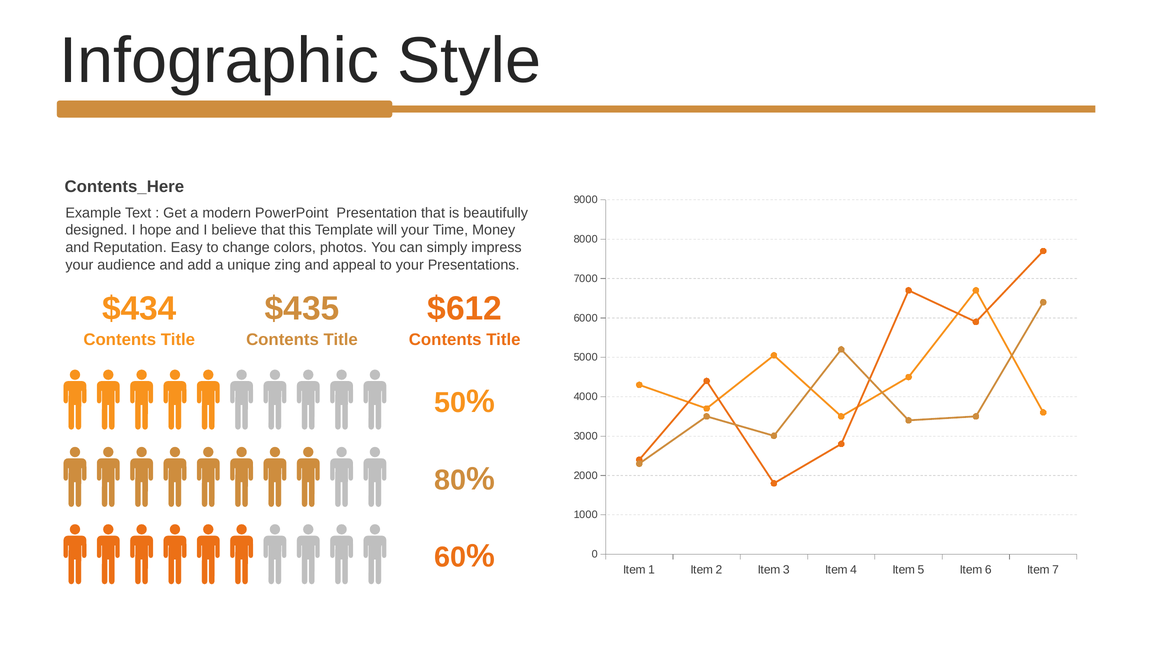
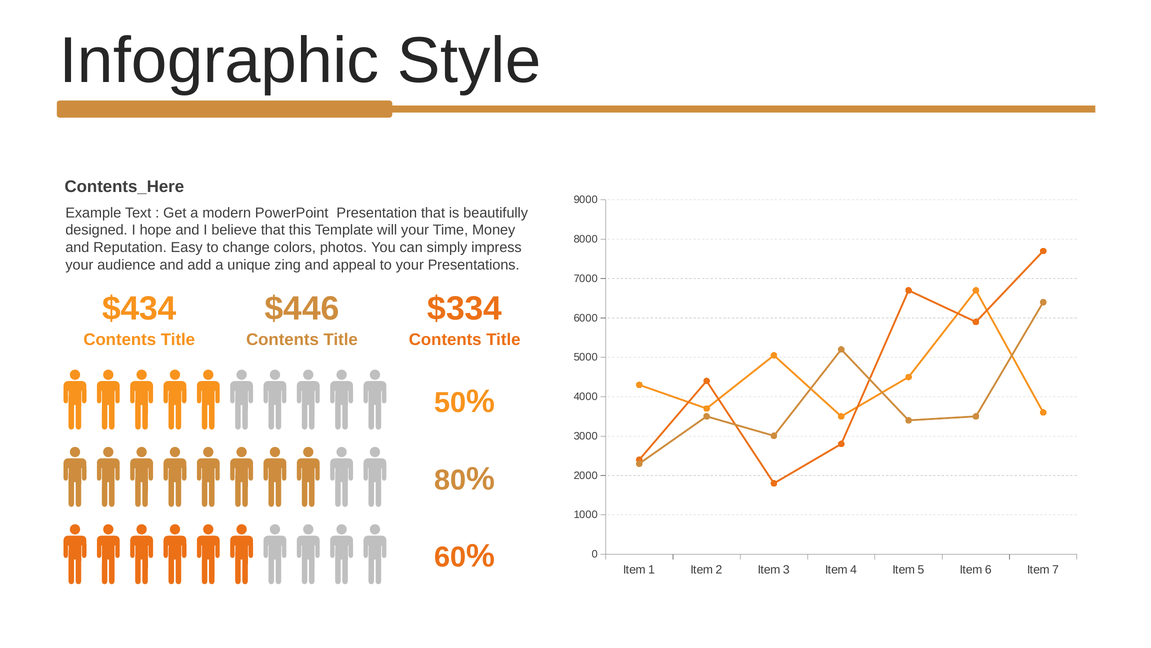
$435: $435 -> $446 (302, 308)
$612: $612 -> $334 (465, 308)
